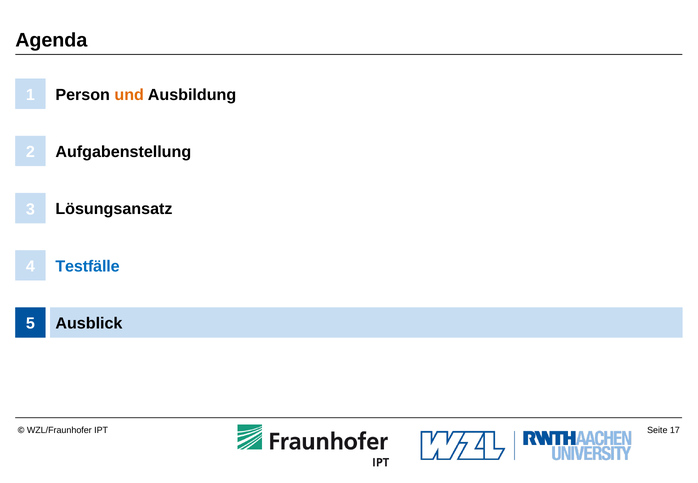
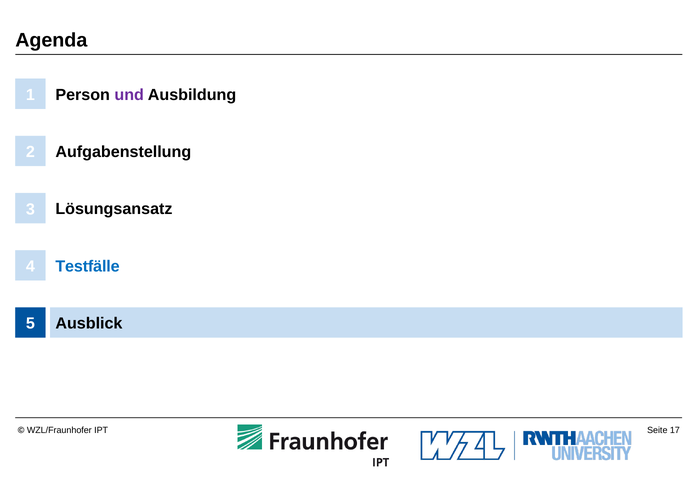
und colour: orange -> purple (129, 95)
